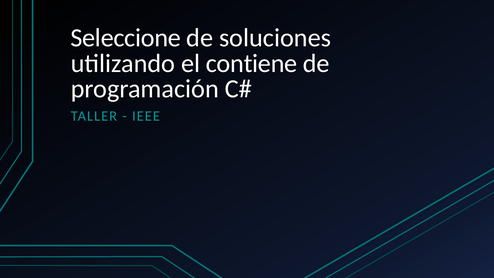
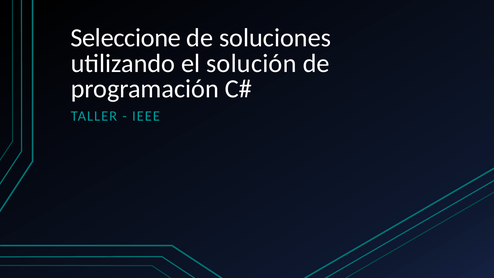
contiene: contiene -> solución (251, 63)
